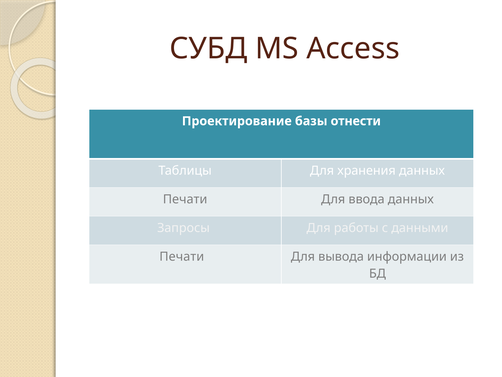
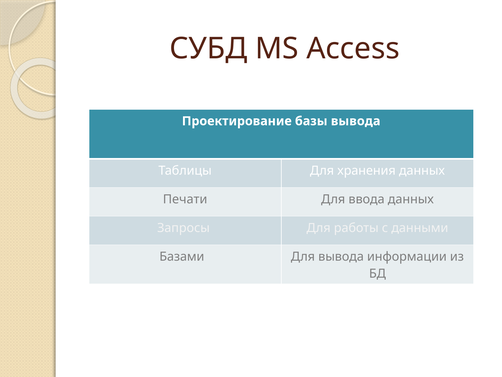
базы отнести: отнести -> вывода (356, 121)
Печати: Печати -> Базами (182, 256)
